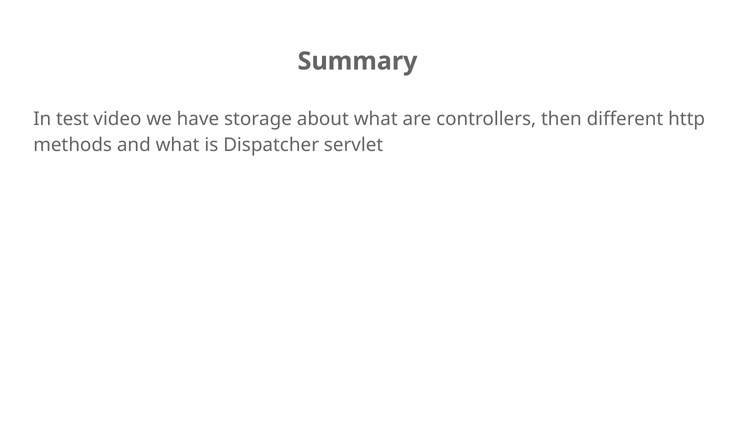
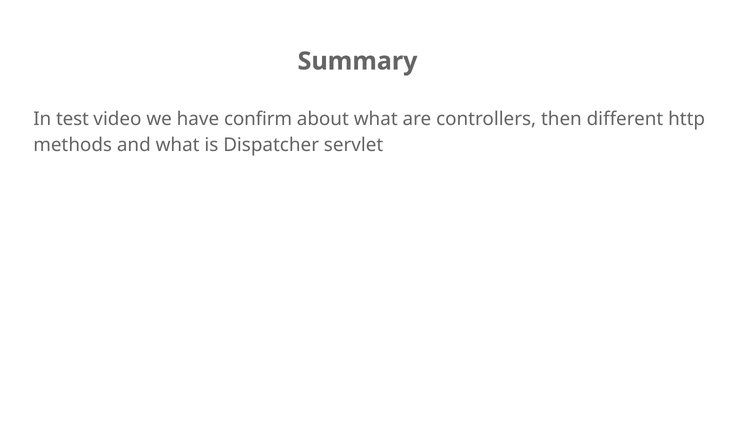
storage: storage -> confirm (258, 119)
